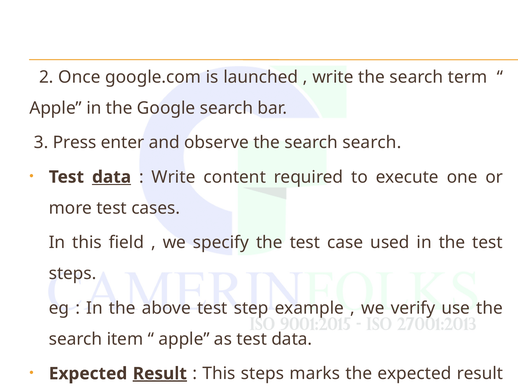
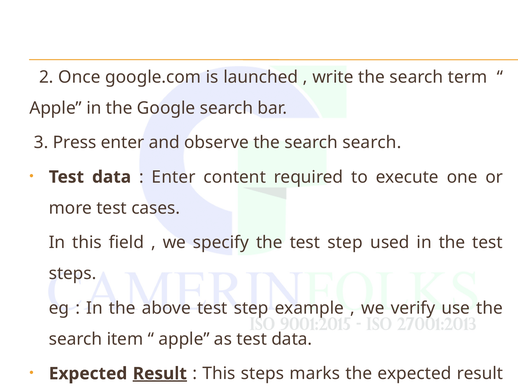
data underline: present -> none (112, 177)
Write: Write -> Enter (174, 177)
specify the test case: case -> step (345, 243)
